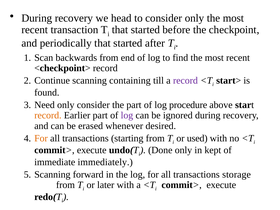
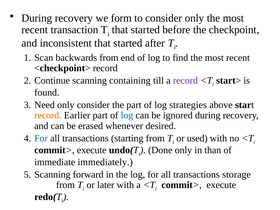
head: head -> form (121, 18)
periodically: periodically -> inconsistent (66, 43)
procedure: procedure -> strategies (188, 105)
log colour: purple -> blue (127, 115)
For colour: orange -> blue (41, 138)
kept: kept -> than (213, 150)
